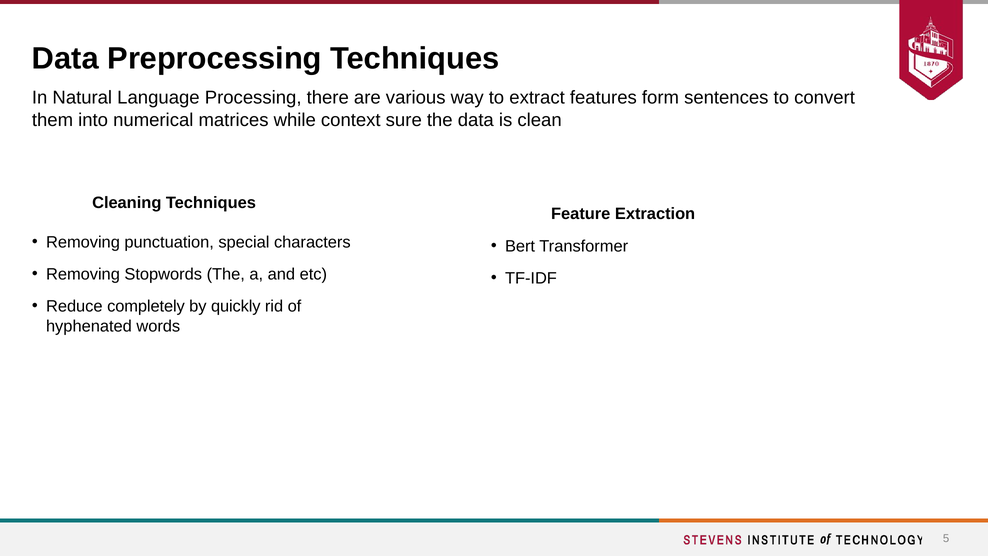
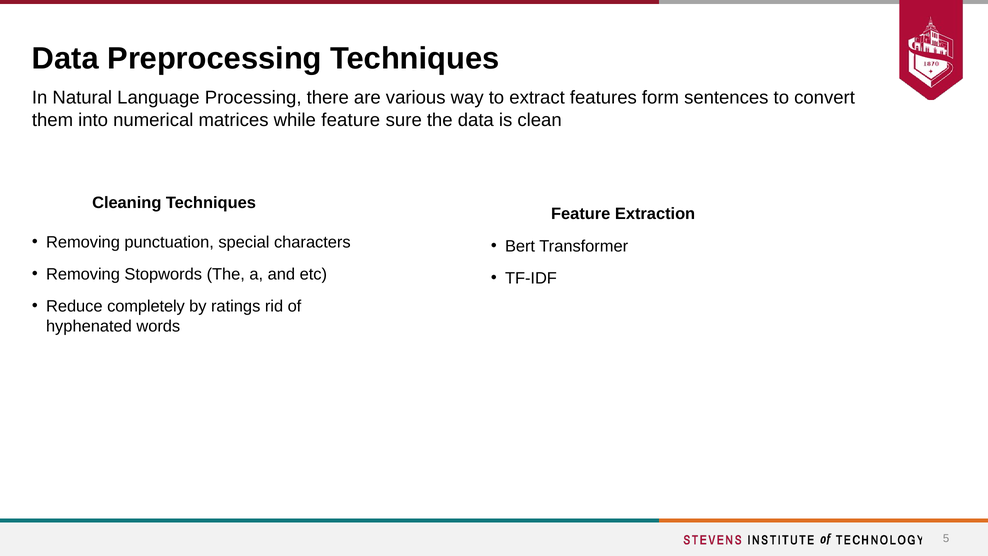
while context: context -> feature (351, 120)
quickly: quickly -> ratings (236, 306)
